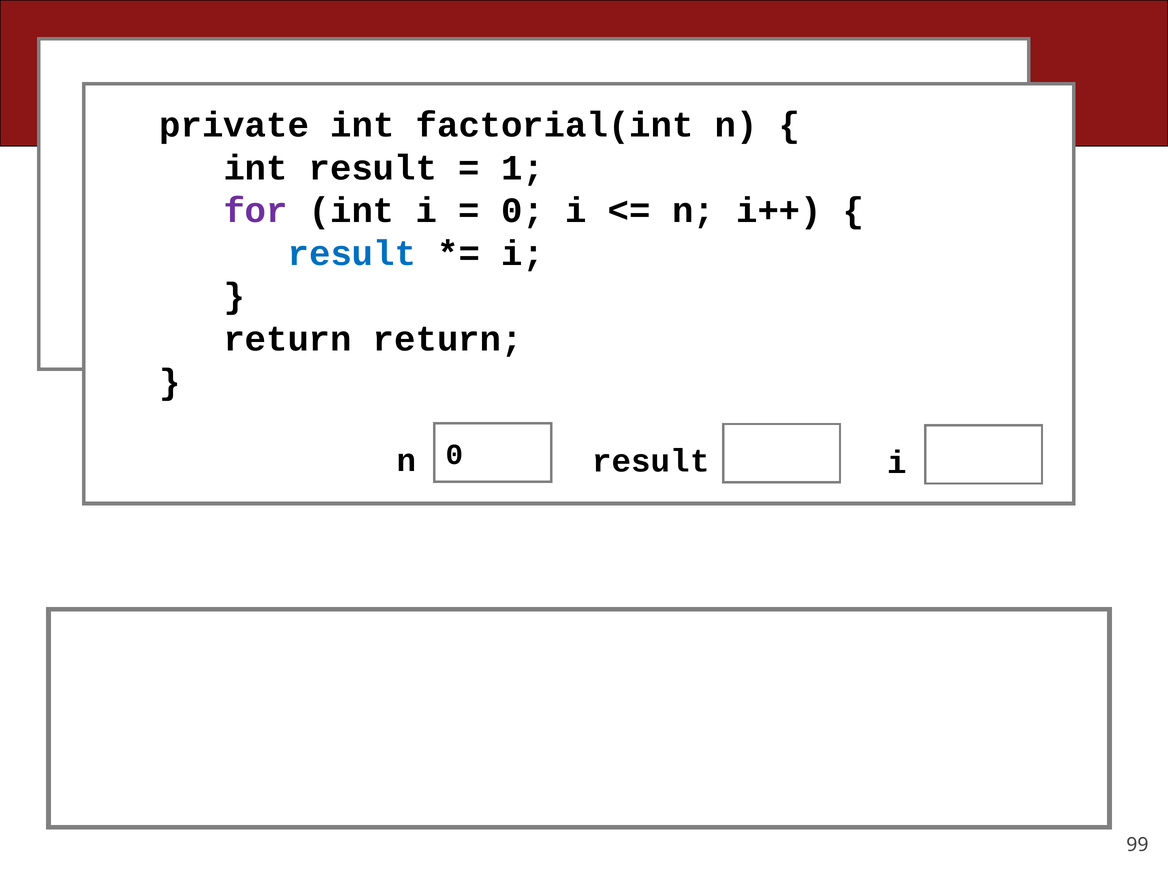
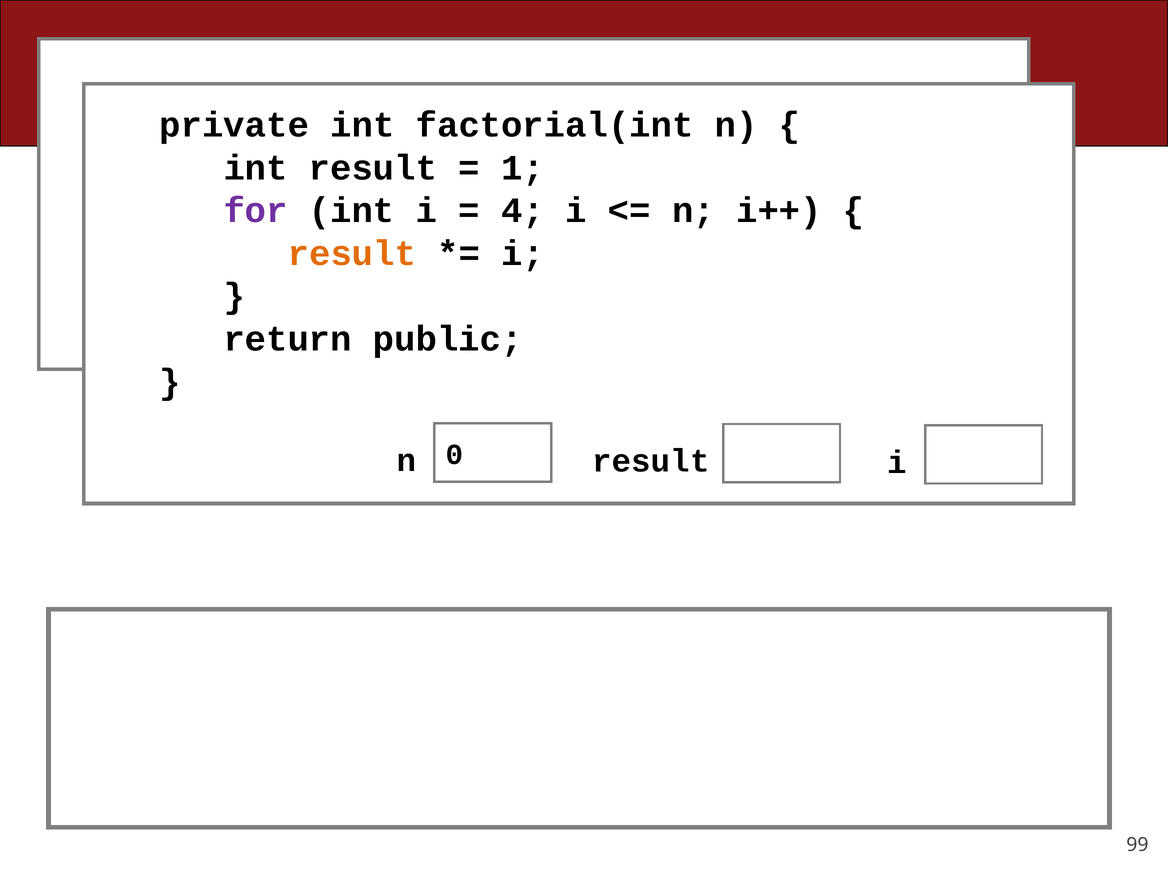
0: 0 -> 4 (523, 211)
result colour: blue -> orange (352, 253)
return return: return -> public (448, 339)
